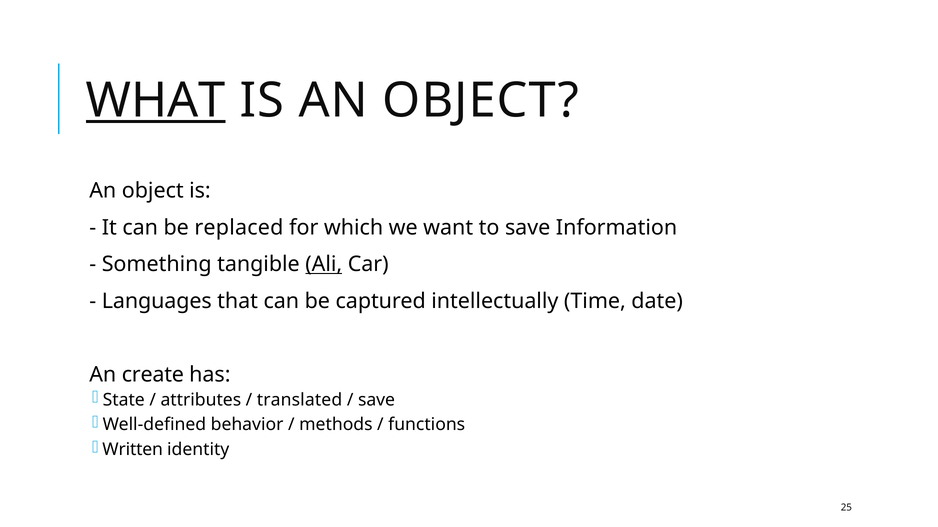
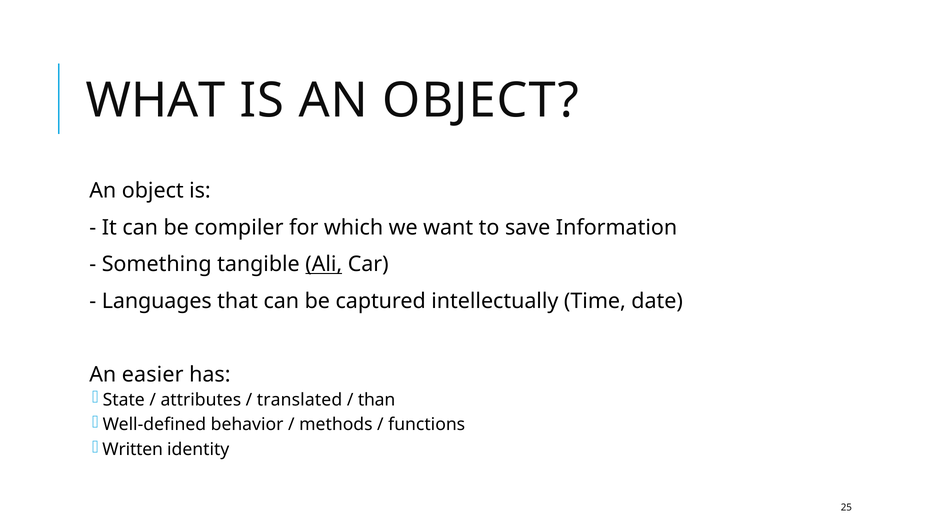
WHAT underline: present -> none (156, 101)
replaced: replaced -> compiler (239, 228)
create: create -> easier (153, 375)
save: save -> than (377, 400)
